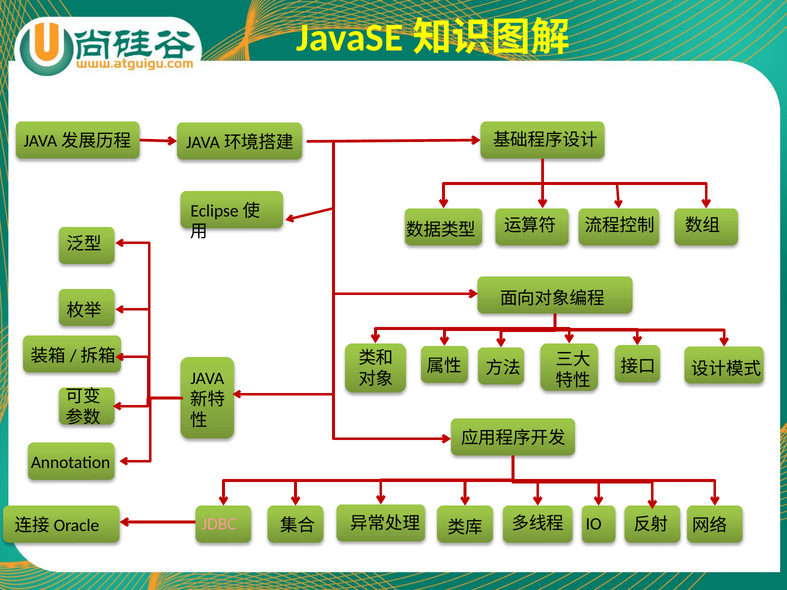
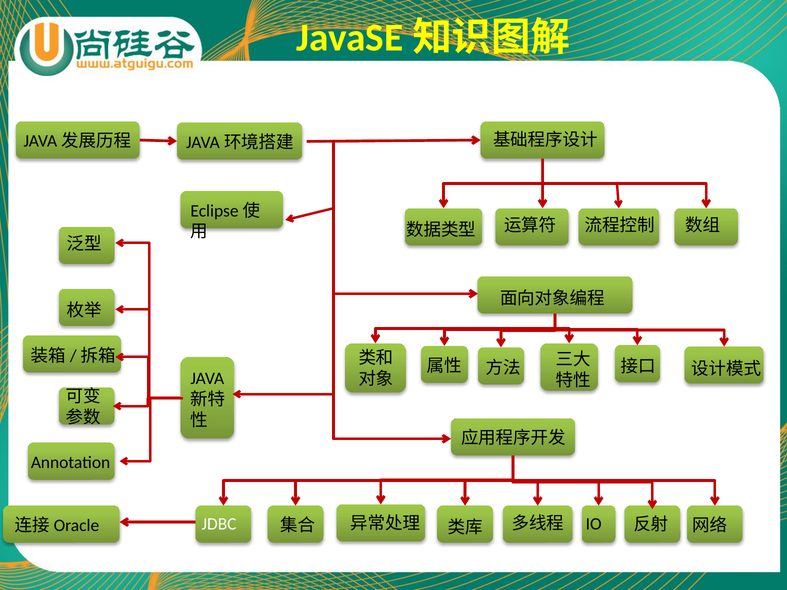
JDBC colour: pink -> white (219, 524)
